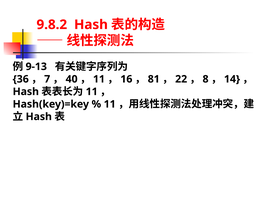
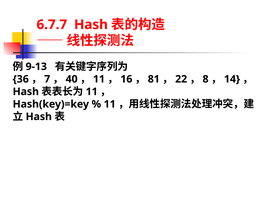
9.8.2: 9.8.2 -> 6.7.7 (52, 25)
